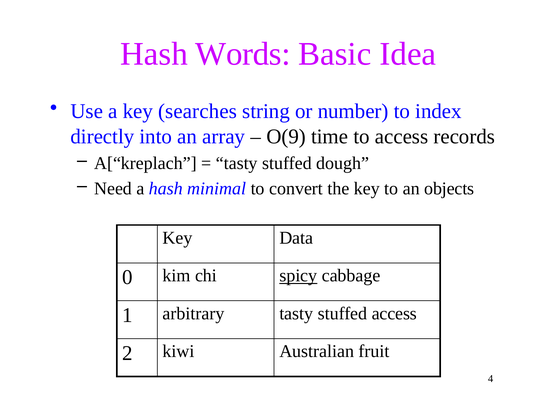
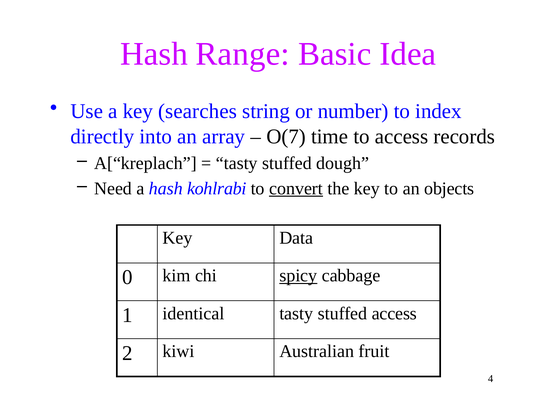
Words: Words -> Range (243, 54)
O(9: O(9 -> O(7 (286, 136)
minimal: minimal -> kohlrabi (217, 188)
convert underline: none -> present (296, 188)
arbitrary: arbitrary -> identical (193, 313)
